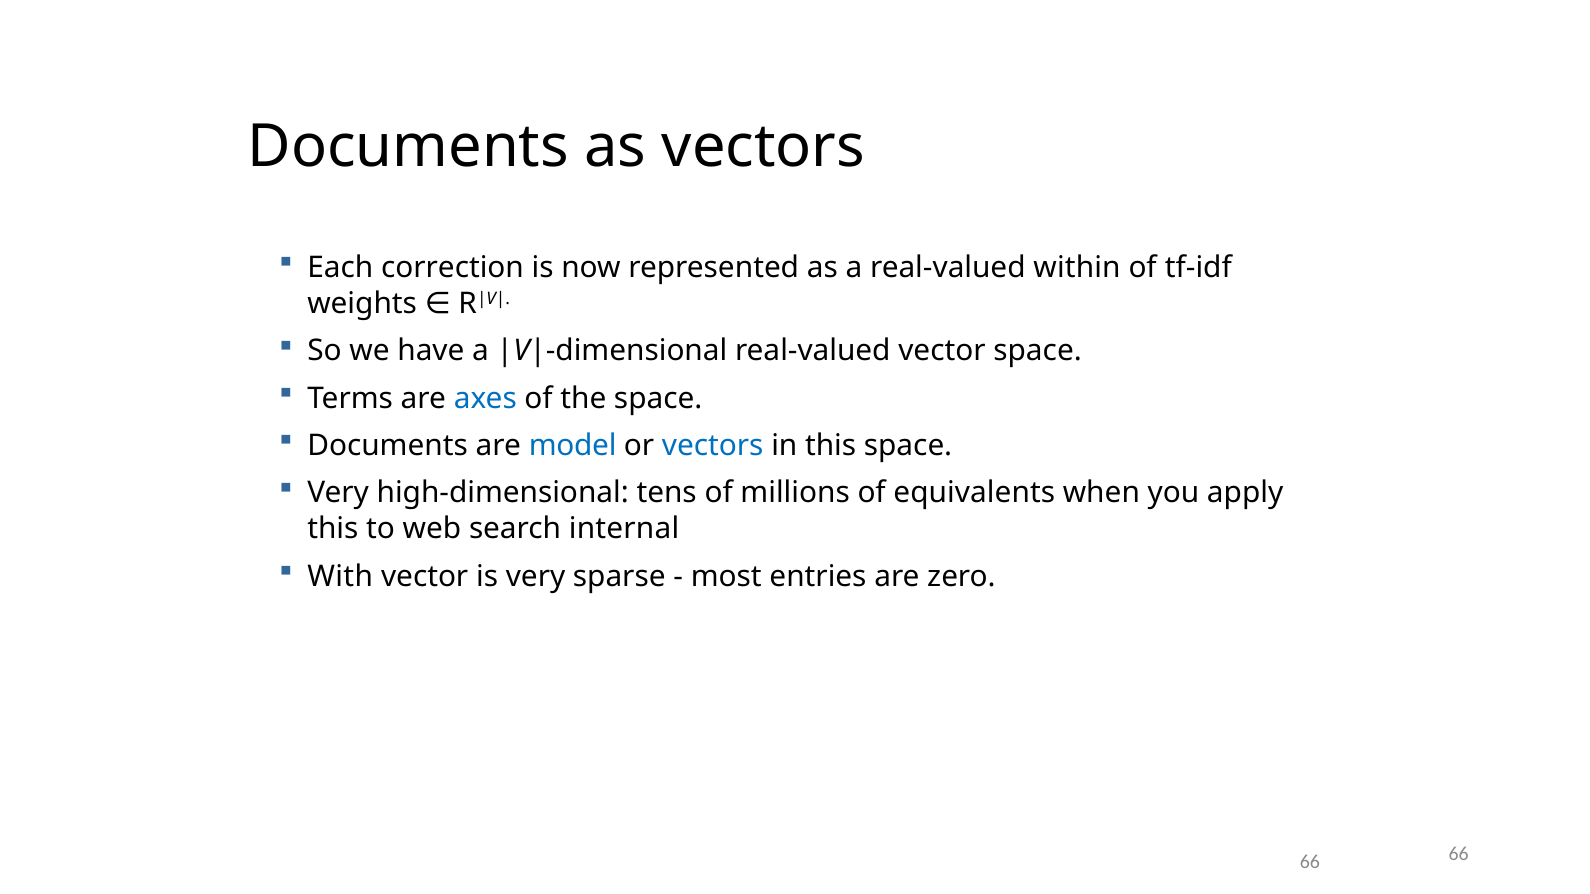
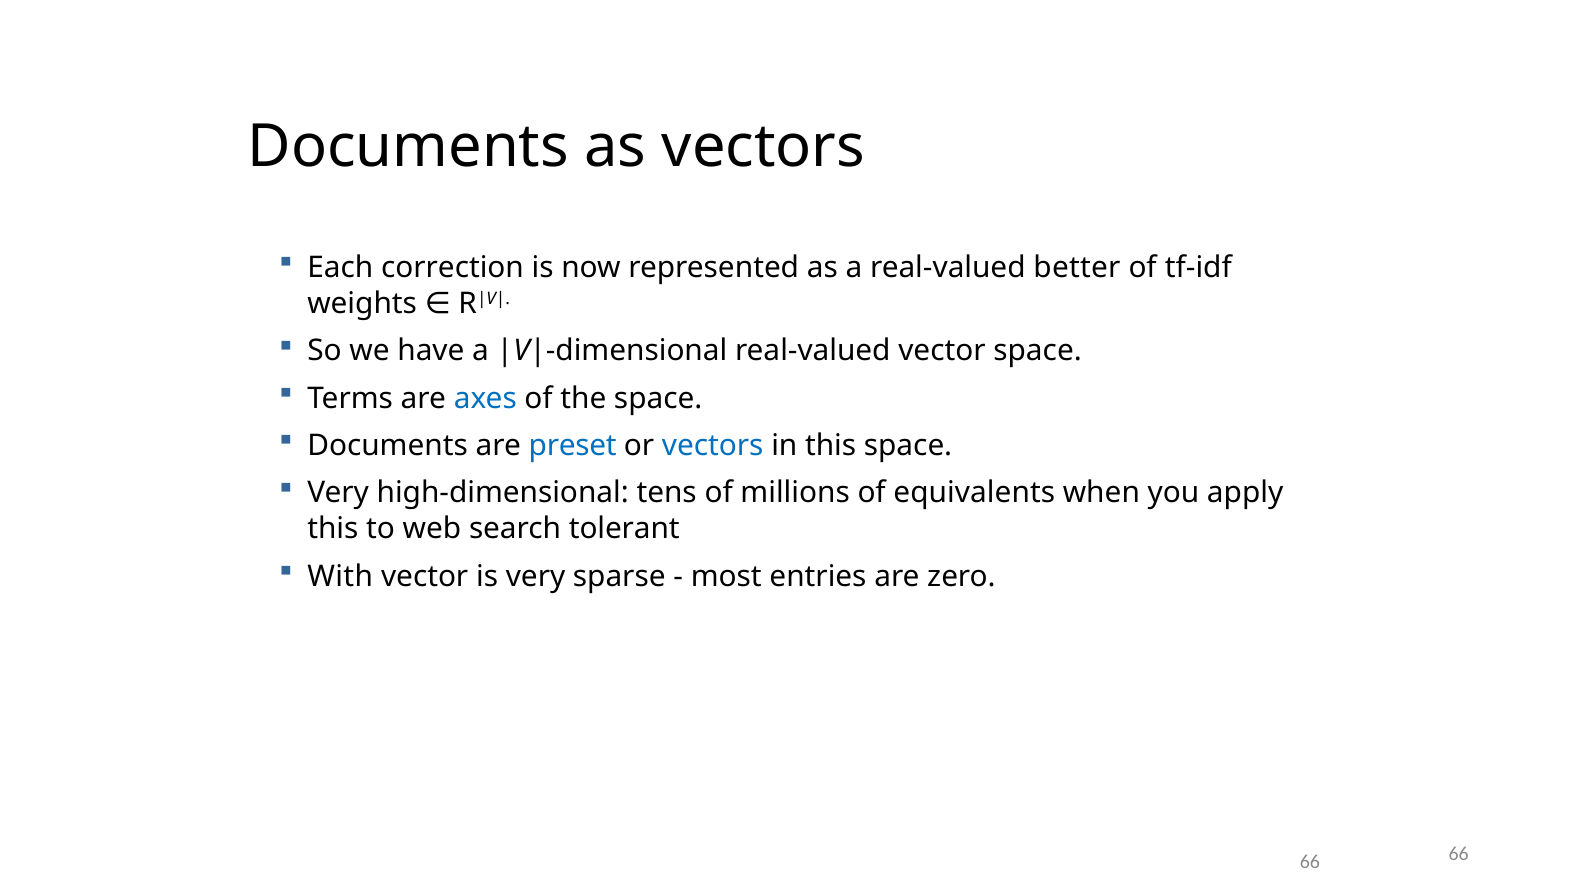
within: within -> better (1077, 268)
model: model -> preset (573, 446)
internal: internal -> tolerant (624, 529)
